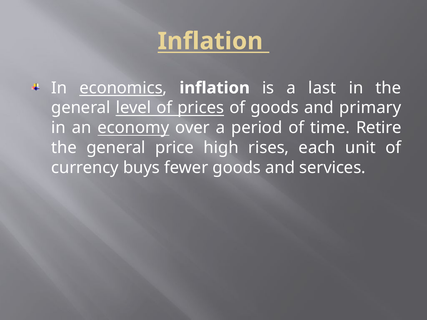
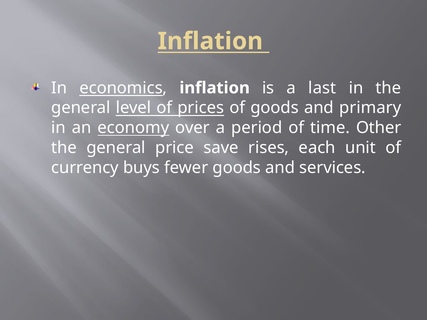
Retire: Retire -> Other (379, 128)
high: high -> save (221, 148)
